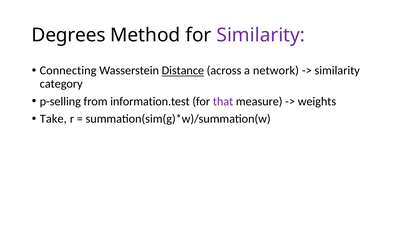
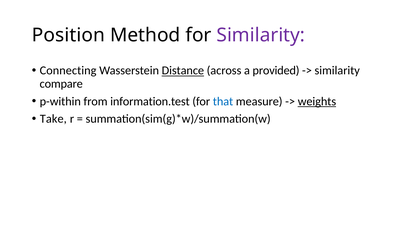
Degrees: Degrees -> Position (68, 35)
network: network -> provided (276, 71)
category: category -> compare (61, 84)
p-selling: p-selling -> p-within (60, 101)
that colour: purple -> blue (223, 101)
weights underline: none -> present (317, 101)
